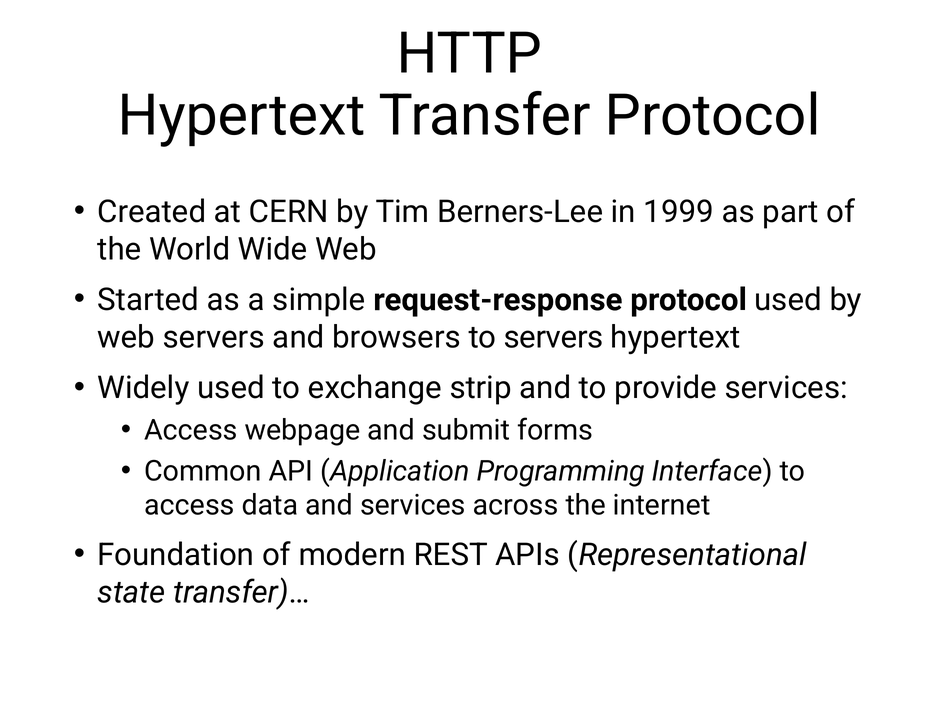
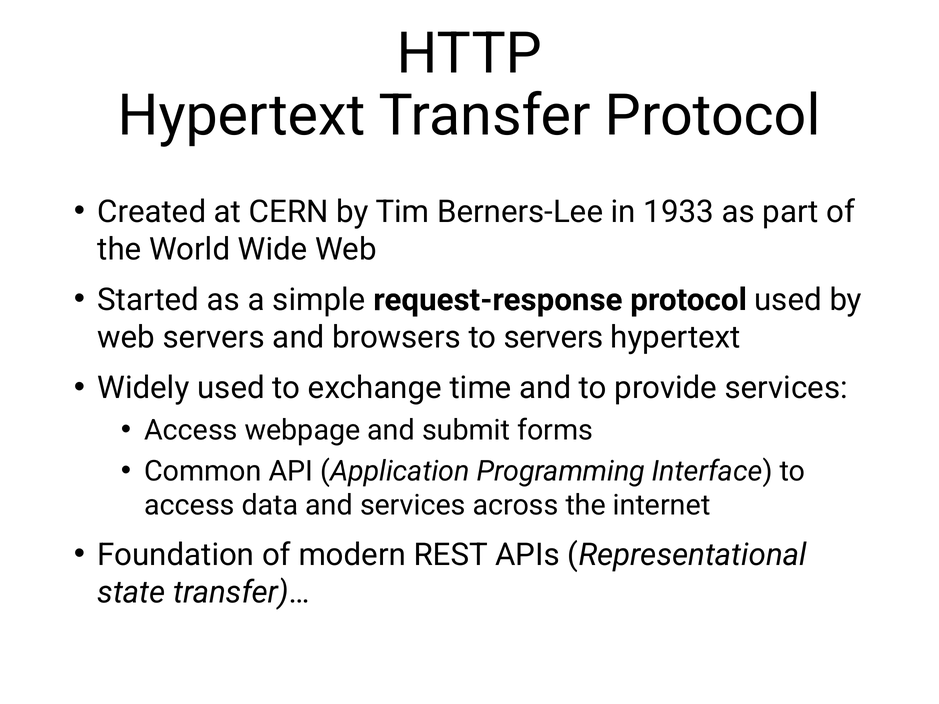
1999: 1999 -> 1933 (679, 212)
strip: strip -> time (481, 388)
